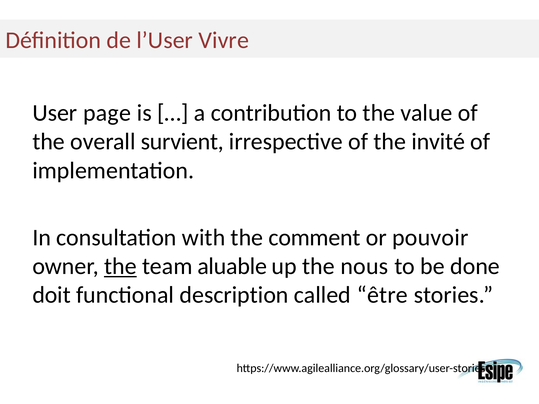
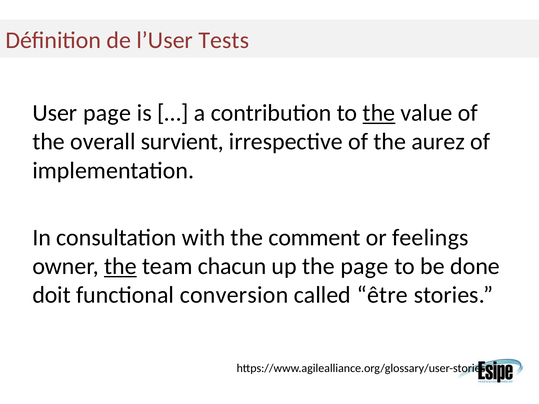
Vivre: Vivre -> Tests (224, 40)
the underline: none -> present (379, 113)
invité: invité -> aurez (438, 142)
pouvoir: pouvoir -> feelings (430, 238)
aluable: aluable -> chacun (232, 266)
the nous: nous -> page (364, 266)
description: description -> conversion (234, 295)
